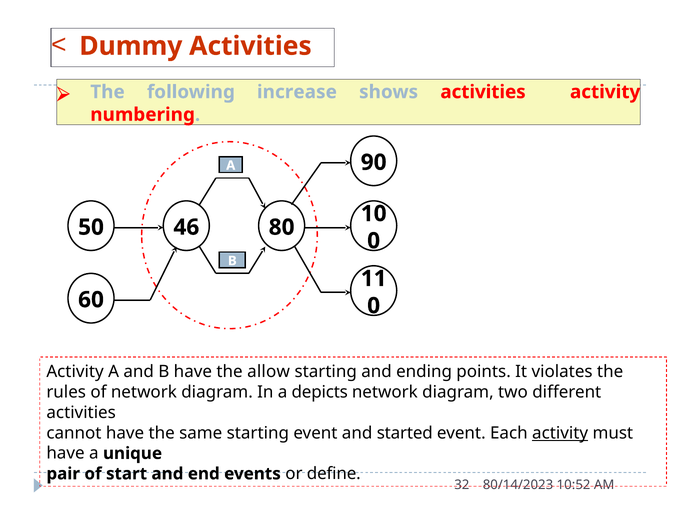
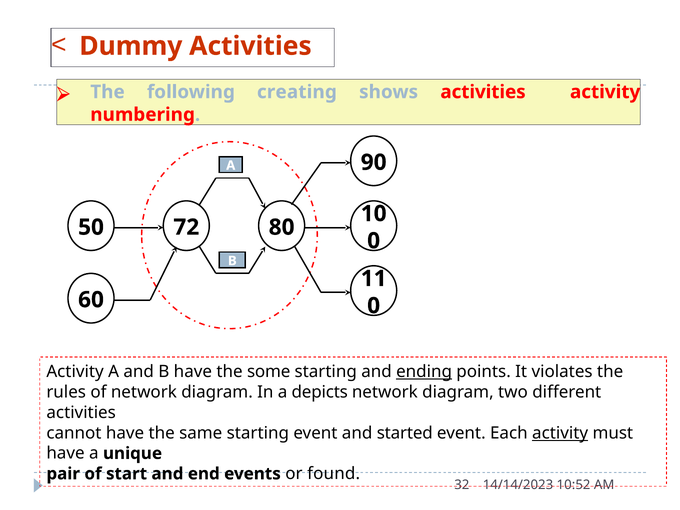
increase: increase -> creating (297, 92)
46: 46 -> 72 (186, 227)
allow: allow -> some (269, 372)
ending underline: none -> present (424, 372)
define: define -> found (334, 474)
80/14/2023: 80/14/2023 -> 14/14/2023 (518, 485)
